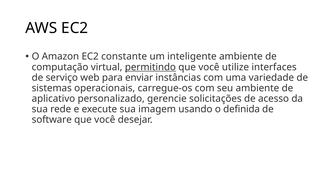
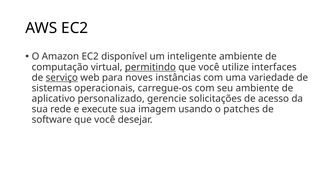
constante: constante -> disponível (124, 56)
serviço underline: none -> present (62, 78)
enviar: enviar -> noves (139, 78)
definida: definida -> patches (241, 109)
